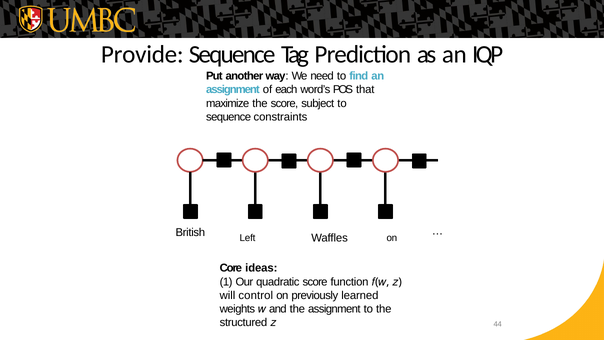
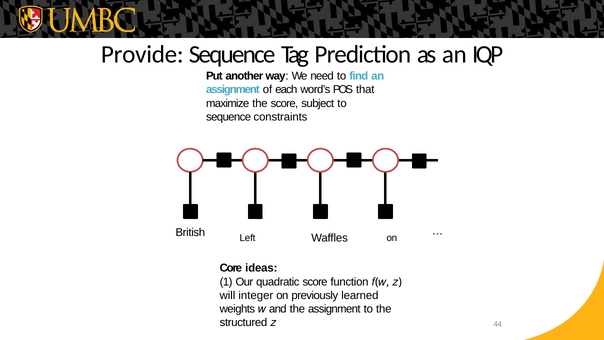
control: control -> integer (256, 295)
